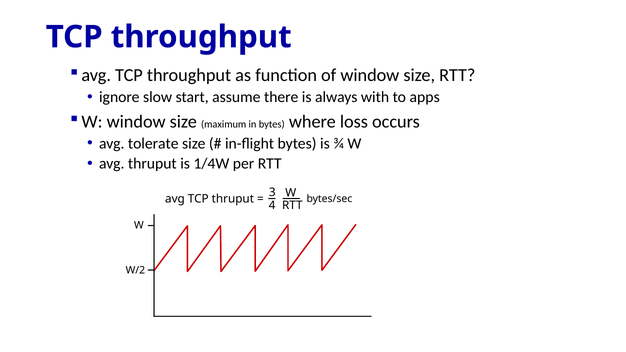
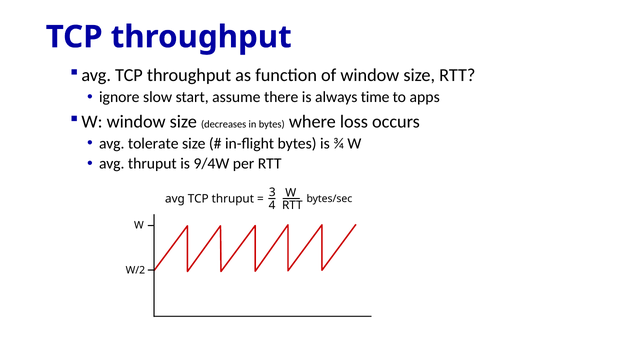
with: with -> time (375, 97)
maximum: maximum -> decreases (224, 124)
1/4W: 1/4W -> 9/4W (211, 164)
